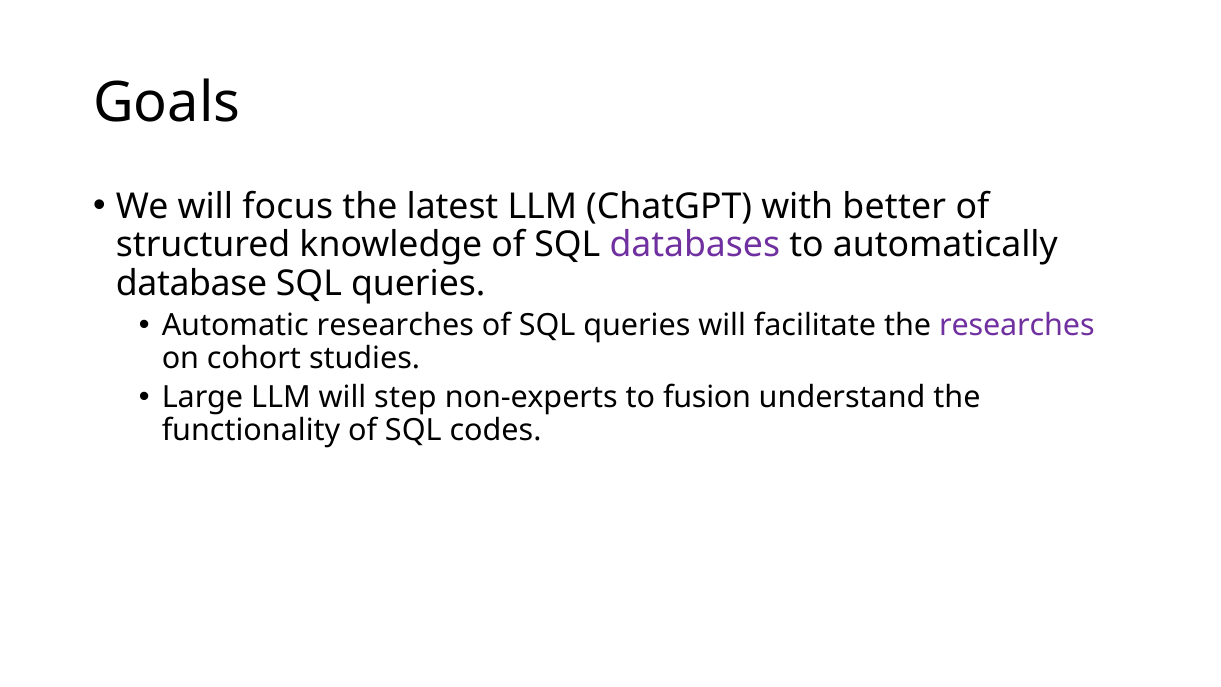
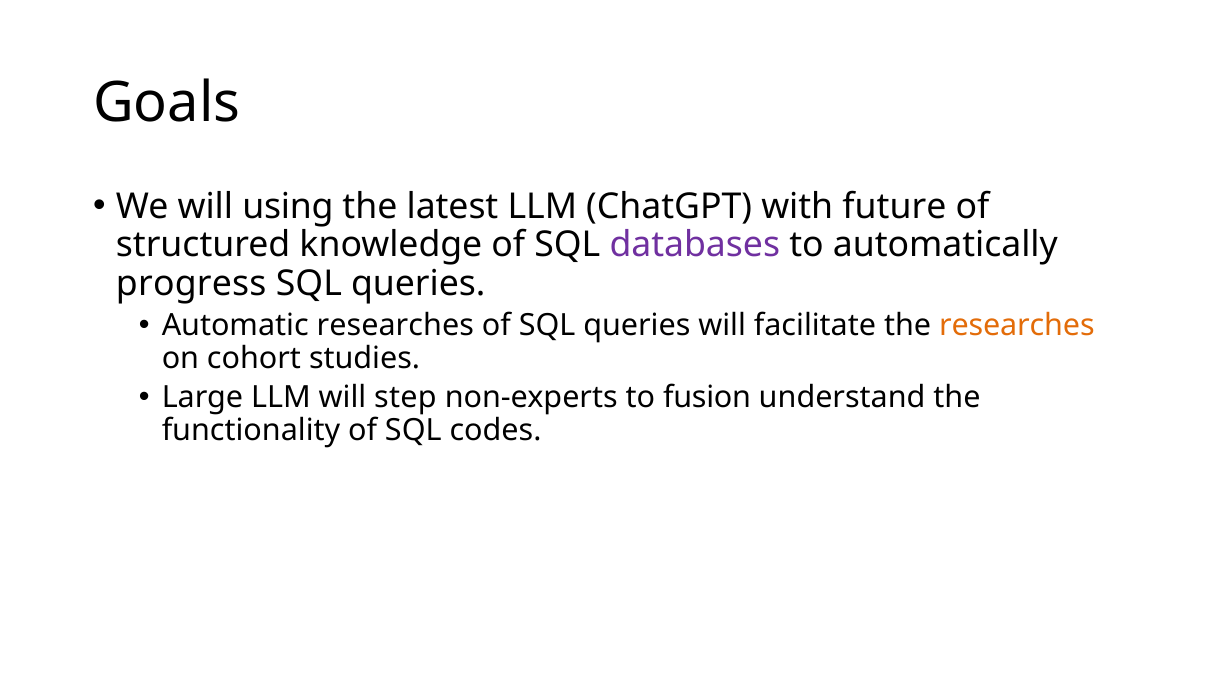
focus: focus -> using (288, 206)
better: better -> future (894, 206)
database: database -> progress (191, 283)
researches colour: purple -> orange (1017, 325)
